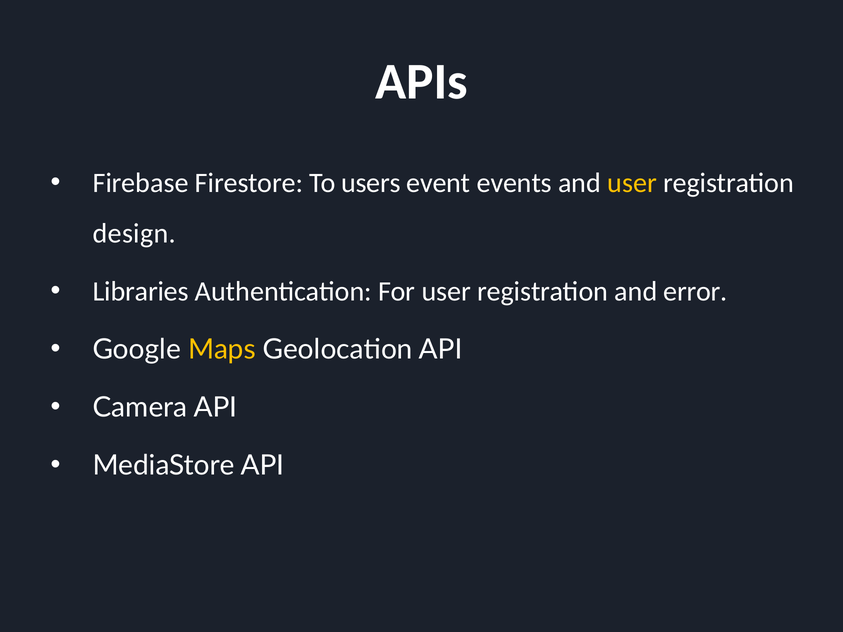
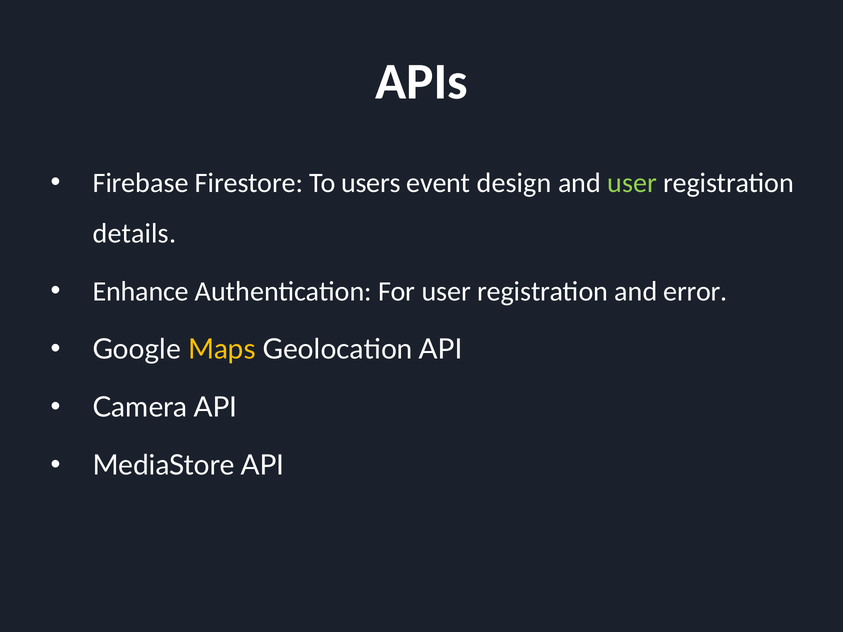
events: events -> design (514, 183)
user colour: yellow -> light green (632, 183)
design: design -> details (134, 233)
Libraries: Libraries -> Enhance (141, 292)
